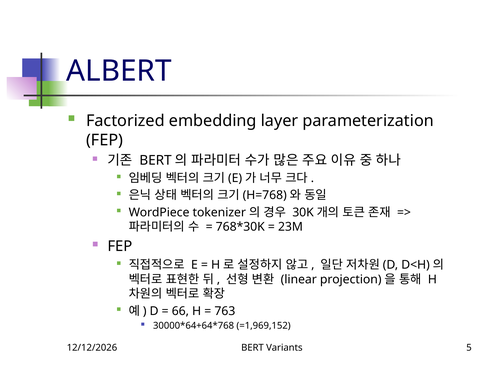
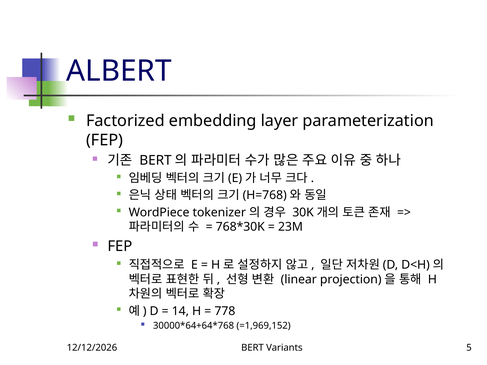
66: 66 -> 14 (180, 311)
763: 763 -> 778 (225, 311)
